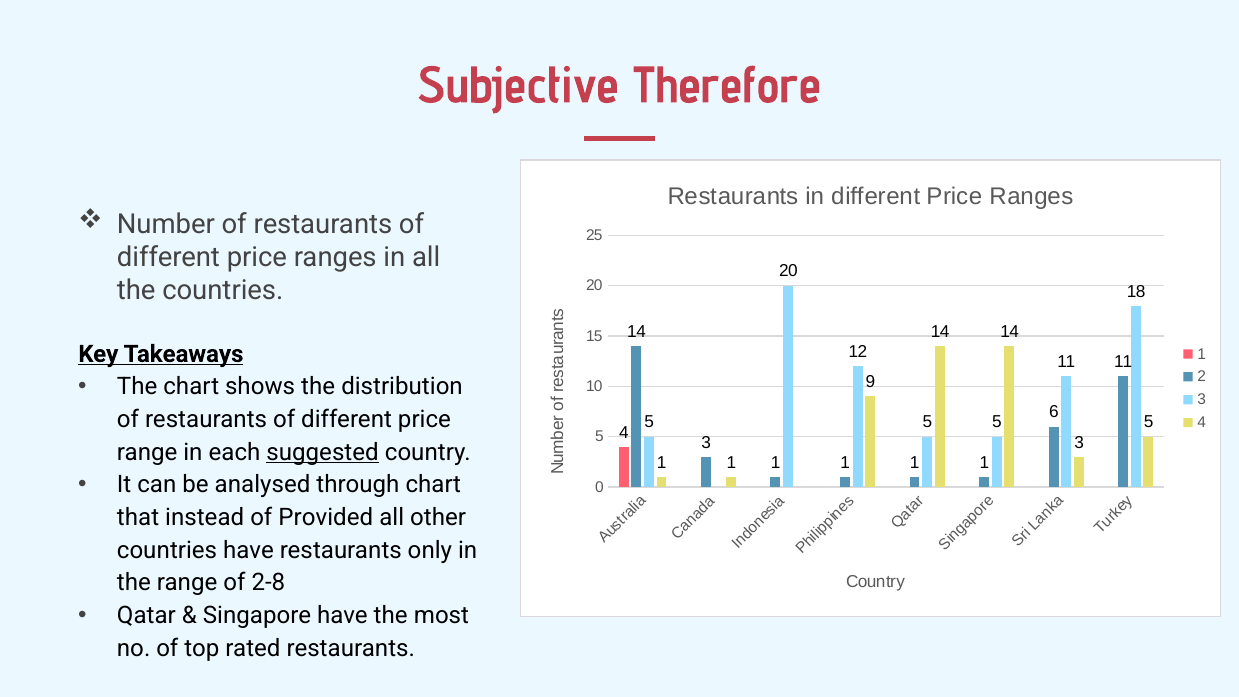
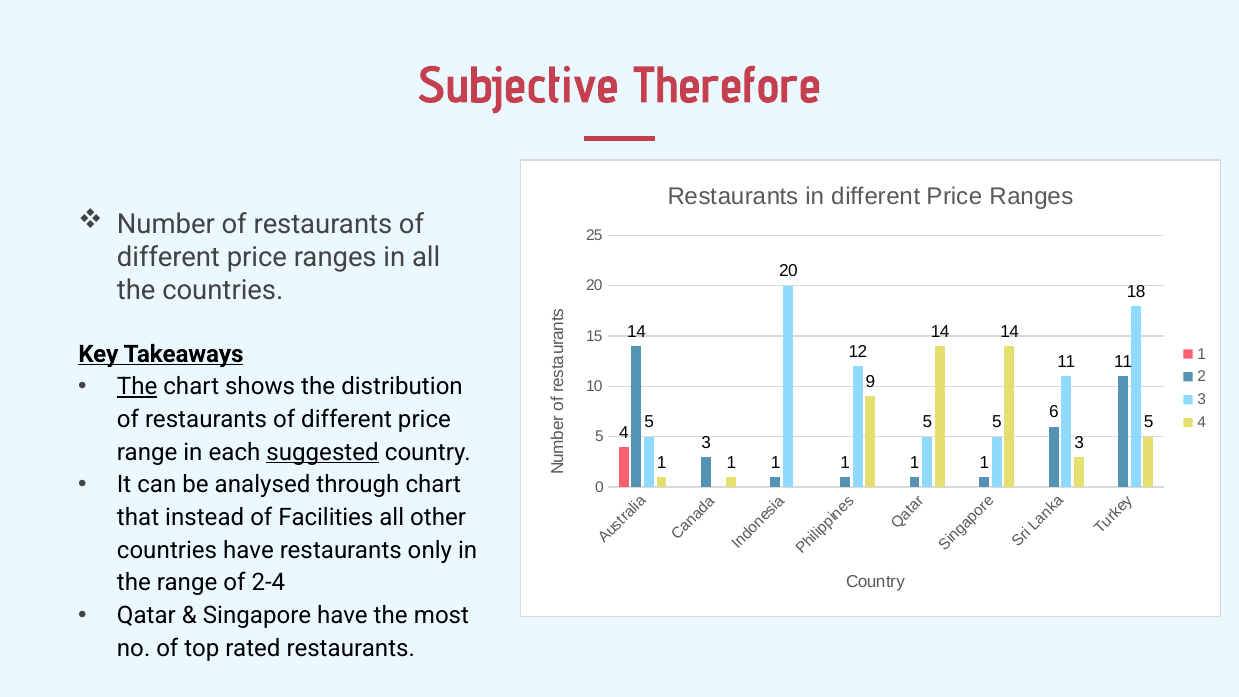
The underline: none -> present (137, 387)
Provided: Provided -> Facilities (326, 517)
2-8: 2-8 -> 2-4 (268, 583)
